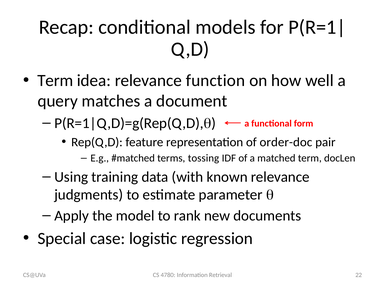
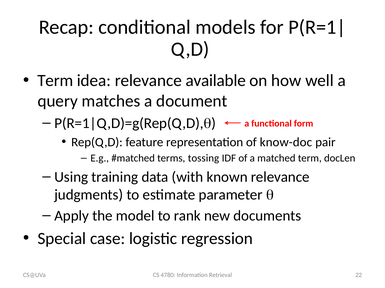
function: function -> available (216, 81)
order-doc: order-doc -> know-doc (286, 143)
